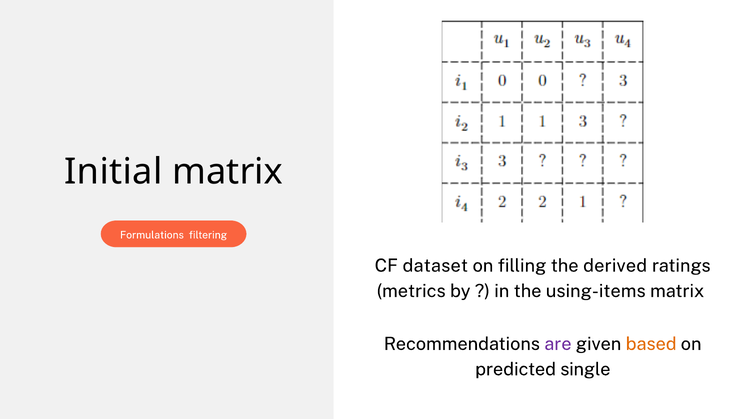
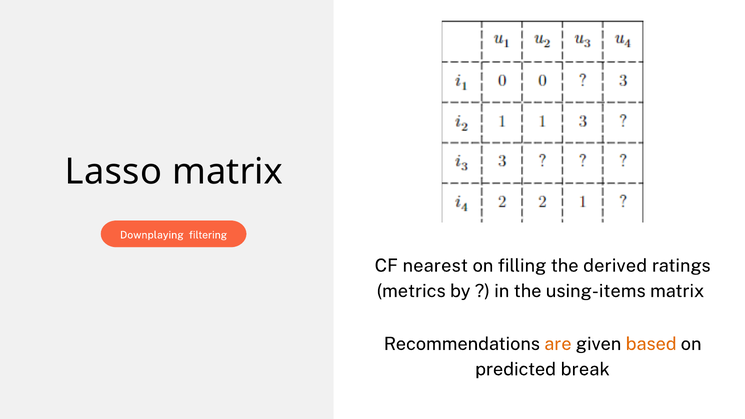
Initial: Initial -> Lasso (113, 172)
Formulations: Formulations -> Downplaying (152, 235)
dataset: dataset -> nearest (435, 266)
are colour: purple -> orange (558, 344)
single: single -> break (585, 369)
